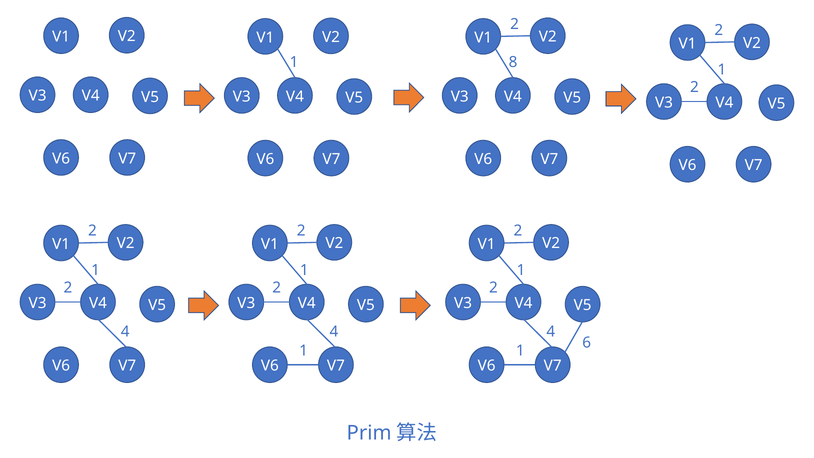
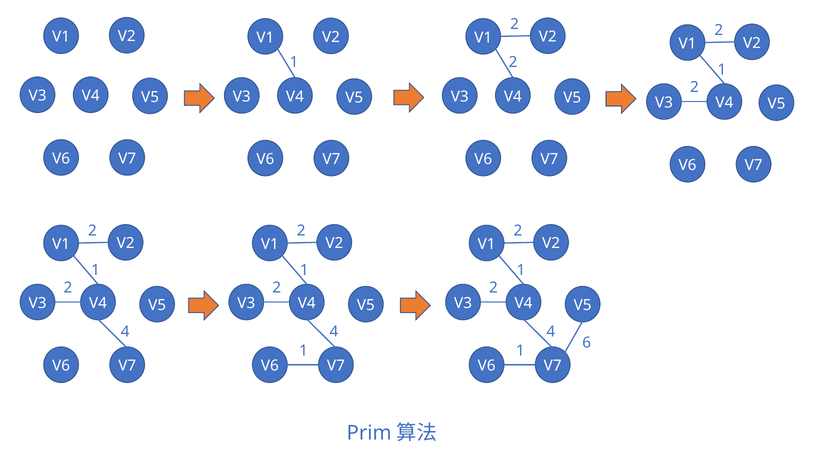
8: 8 -> 2 (513, 62)
